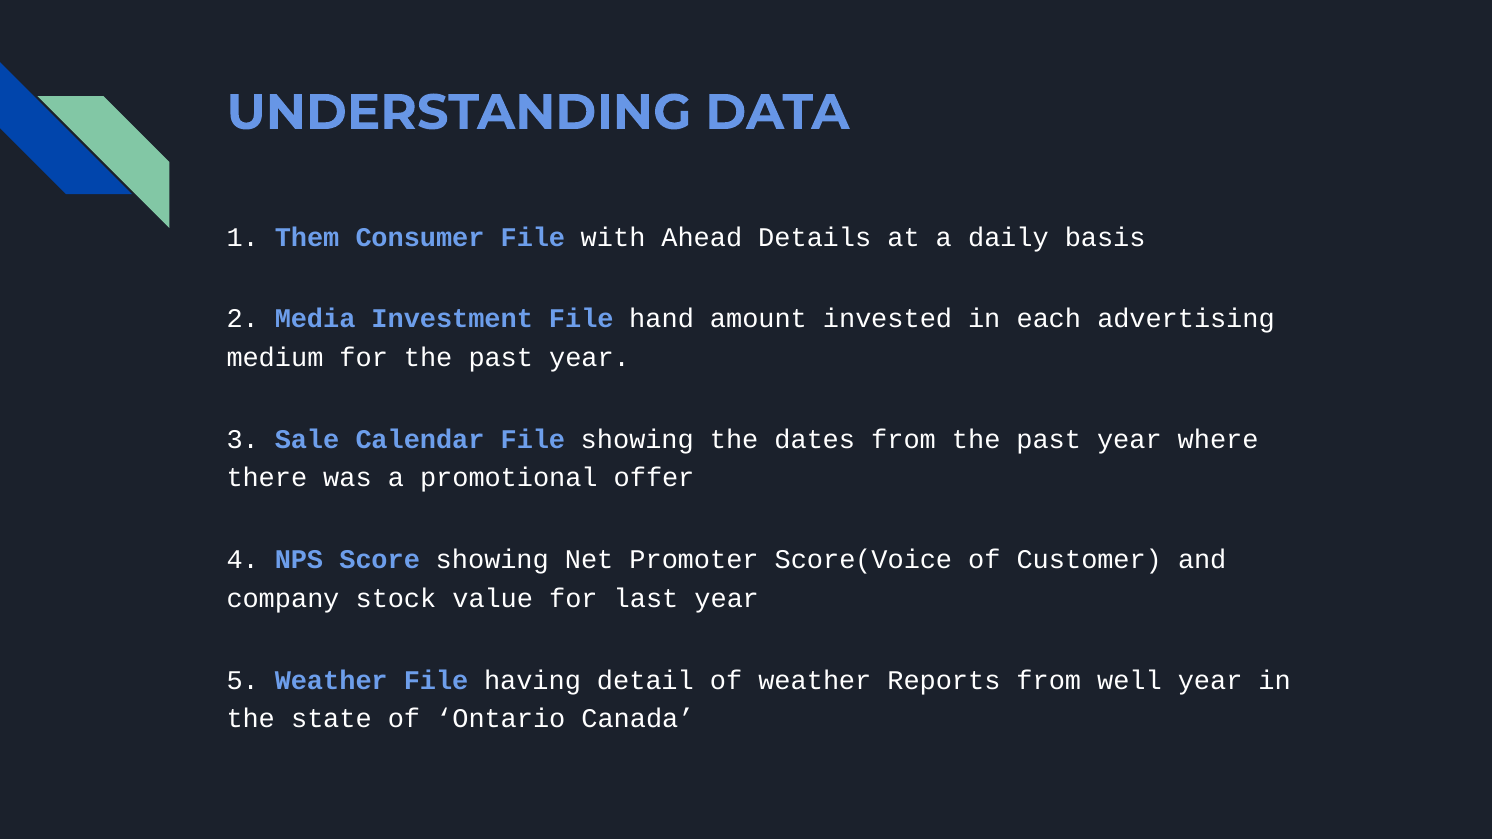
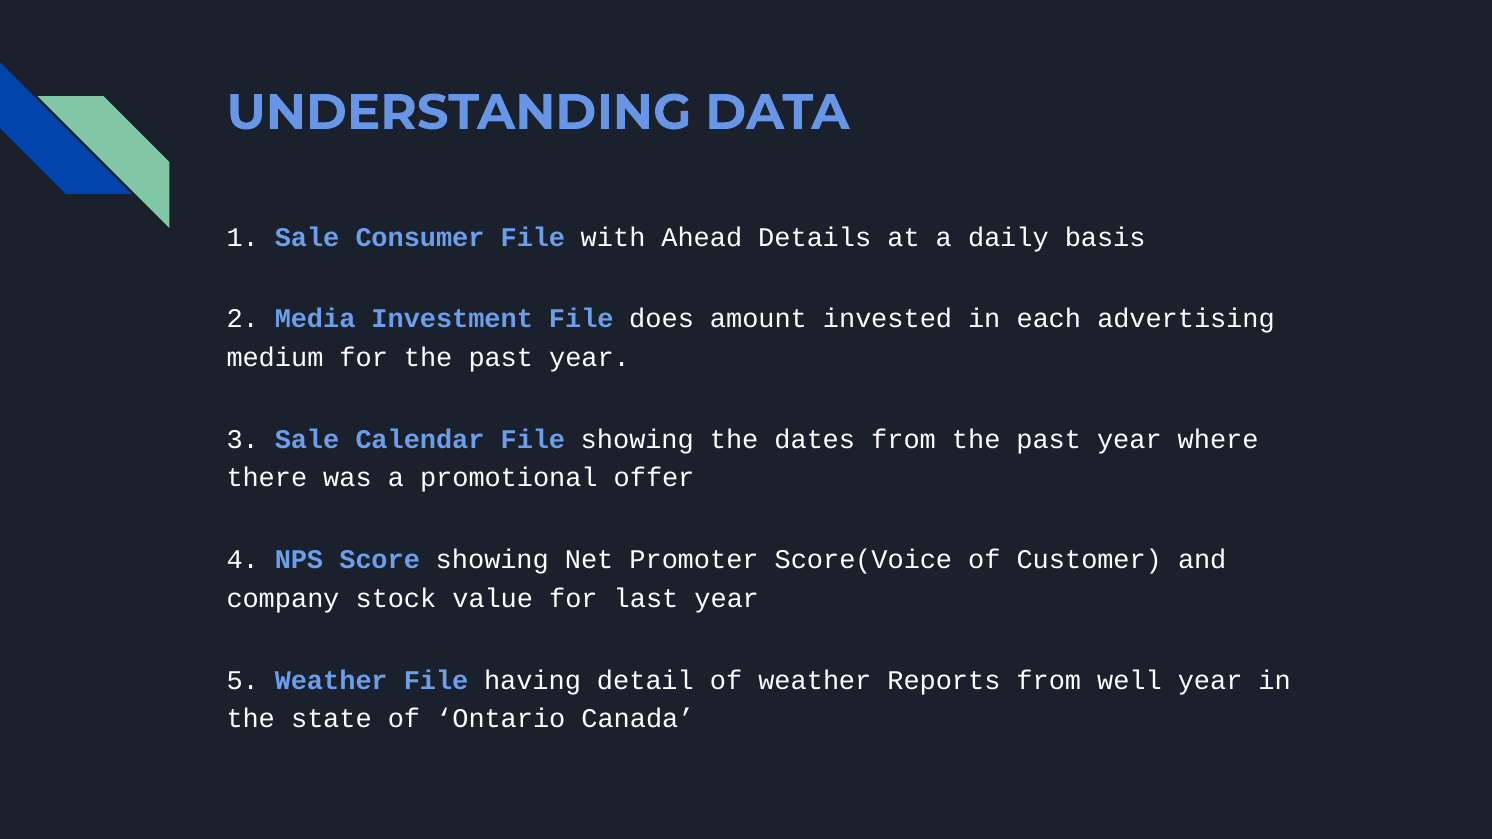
1 Them: Them -> Sale (307, 237)
hand: hand -> does (662, 319)
